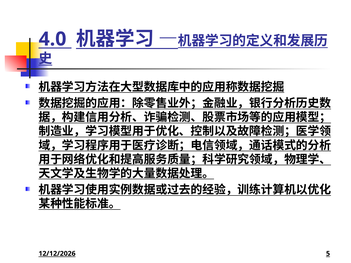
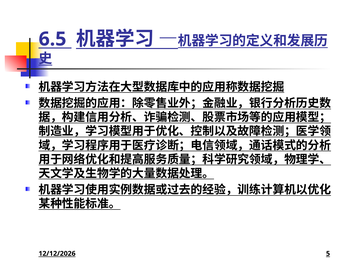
4.0: 4.0 -> 6.5 (52, 39)
